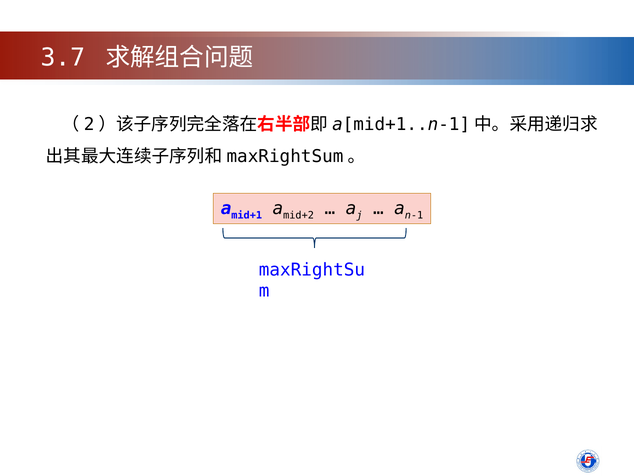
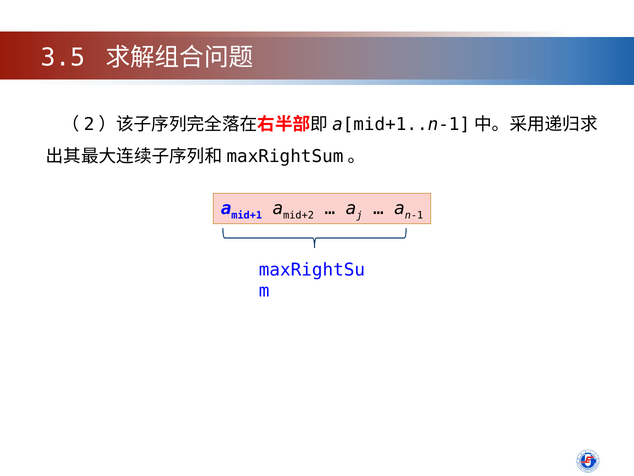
3.7: 3.7 -> 3.5 (63, 58)
